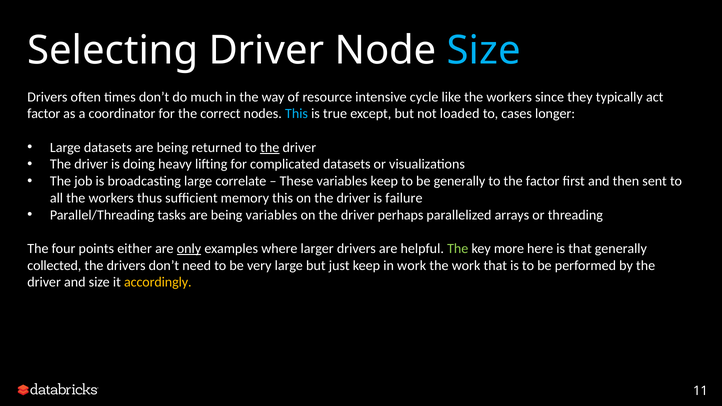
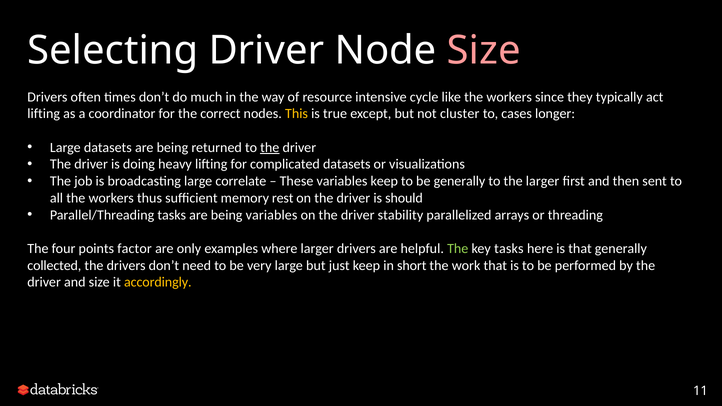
Size colour: light blue -> pink (484, 50)
factor: factor -> lifting (44, 114)
This colour: light blue -> yellow (296, 114)
loaded: loaded -> cluster (460, 114)
the factor: factor -> larger (543, 181)
memory this: this -> rest (283, 198)
failure: failure -> should (404, 198)
perhaps: perhaps -> stability (400, 215)
either: either -> factor (135, 249)
only underline: present -> none (189, 249)
key more: more -> tasks (509, 249)
in work: work -> short (412, 266)
